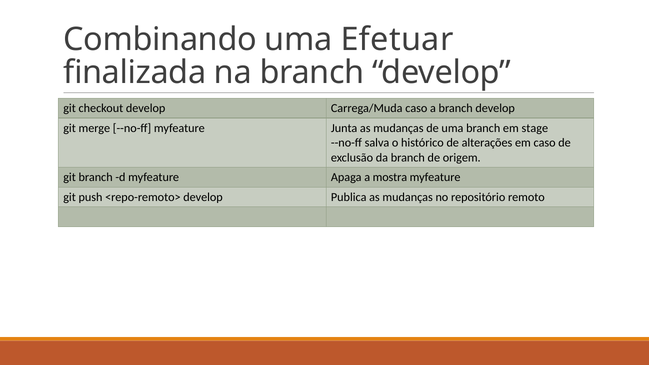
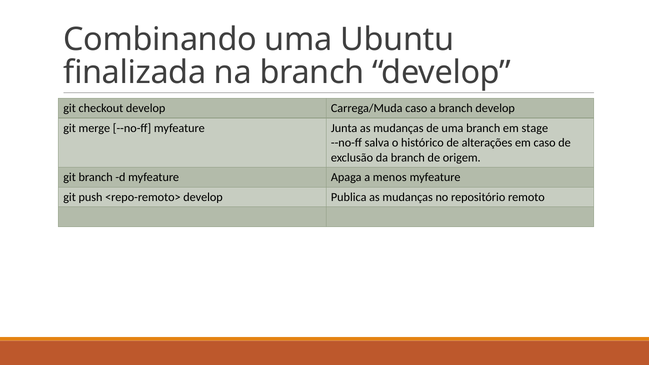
Efetuar: Efetuar -> Ubuntu (397, 40)
mostra: mostra -> menos (390, 177)
